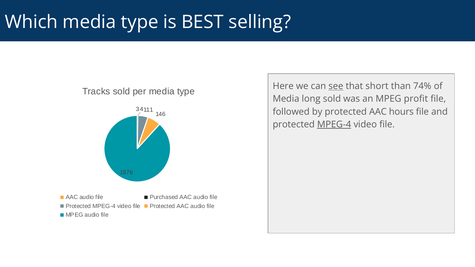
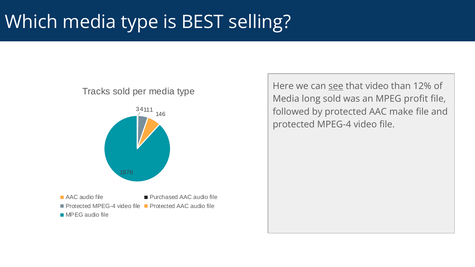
that short: short -> video (377, 86)
74%: 74% -> 12% (422, 86)
hours: hours -> make (401, 112)
MPEG-4 underline: present -> none (334, 124)
